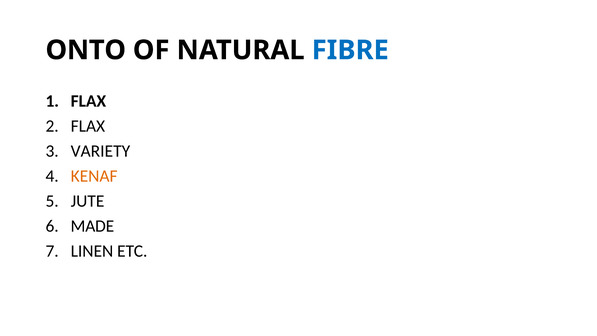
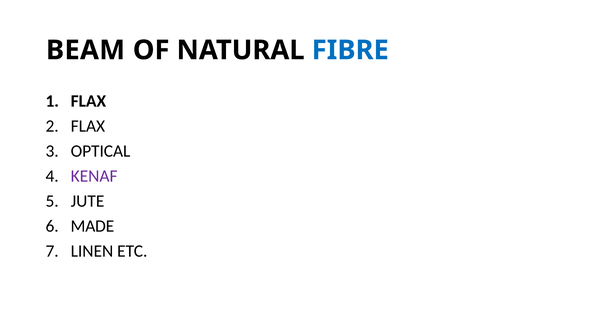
ONTO: ONTO -> BEAM (85, 50)
VARIETY: VARIETY -> OPTICAL (101, 151)
KENAF colour: orange -> purple (94, 176)
